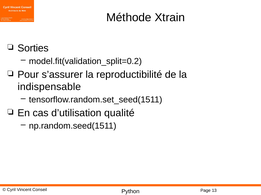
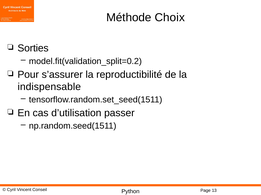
Xtrain: Xtrain -> Choix (170, 17)
qualité: qualité -> passer (119, 113)
